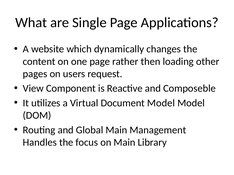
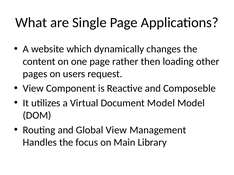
Global Main: Main -> View (116, 130)
